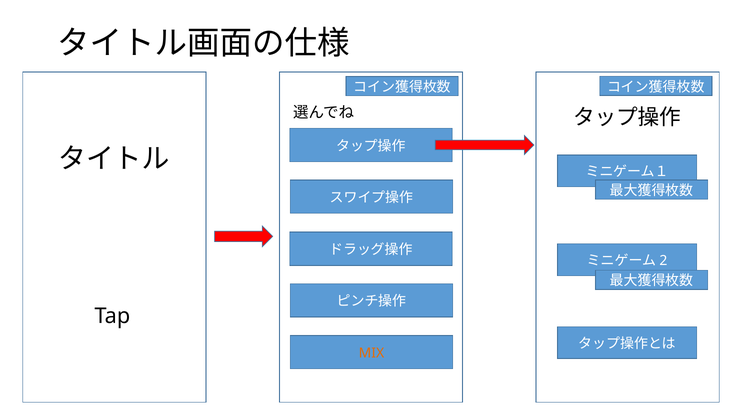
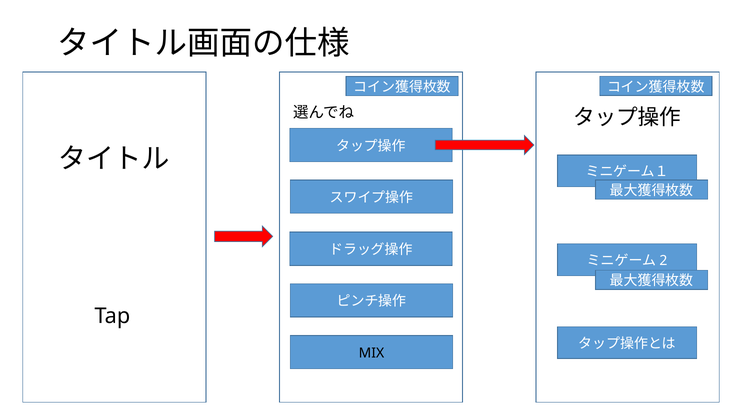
MIX colour: orange -> black (371, 353)
